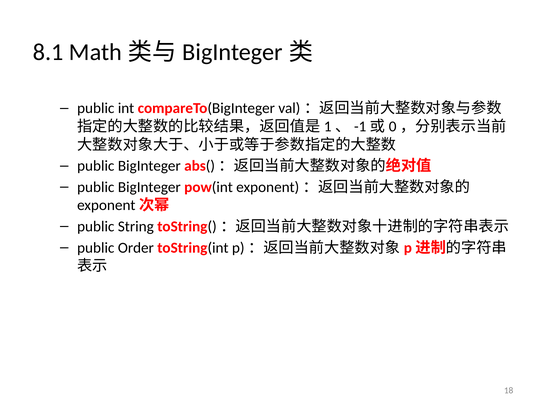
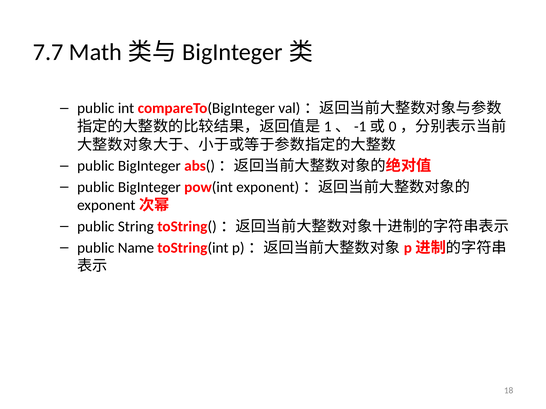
8.1: 8.1 -> 7.7 (48, 52)
Order: Order -> Name (136, 248)
